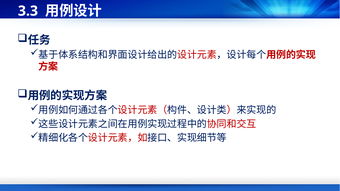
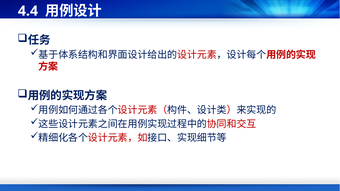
3.3: 3.3 -> 4.4 (28, 11)
